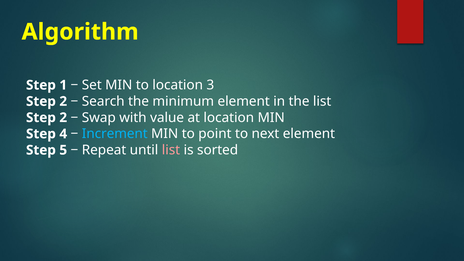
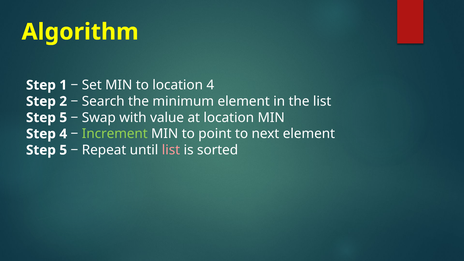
location 3: 3 -> 4 (210, 85)
2: 2 -> 5 (63, 118)
Increment colour: light blue -> light green (115, 134)
